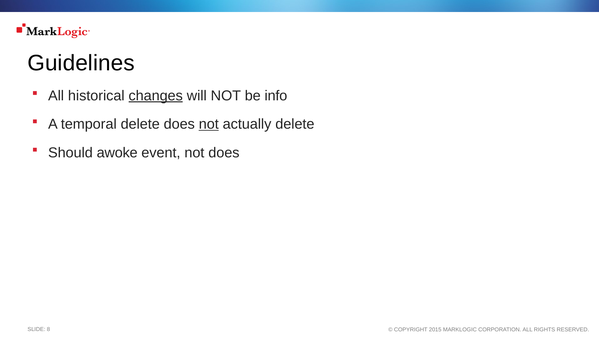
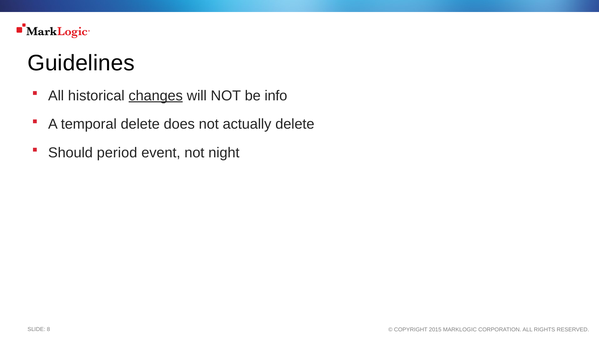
not underline: present -> none (209, 124)
awoke: awoke -> period (117, 153)
not does: does -> night (224, 153)
